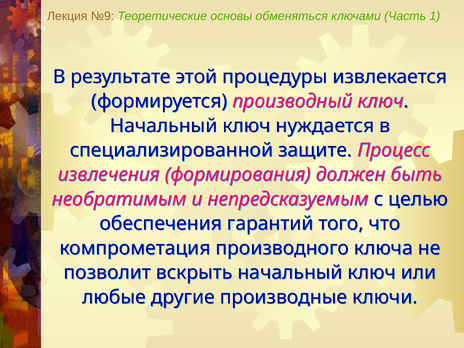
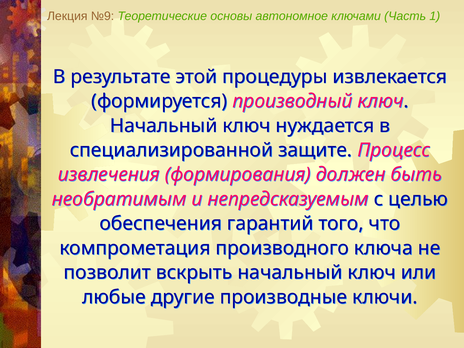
обменяться: обменяться -> автономное (292, 16)
